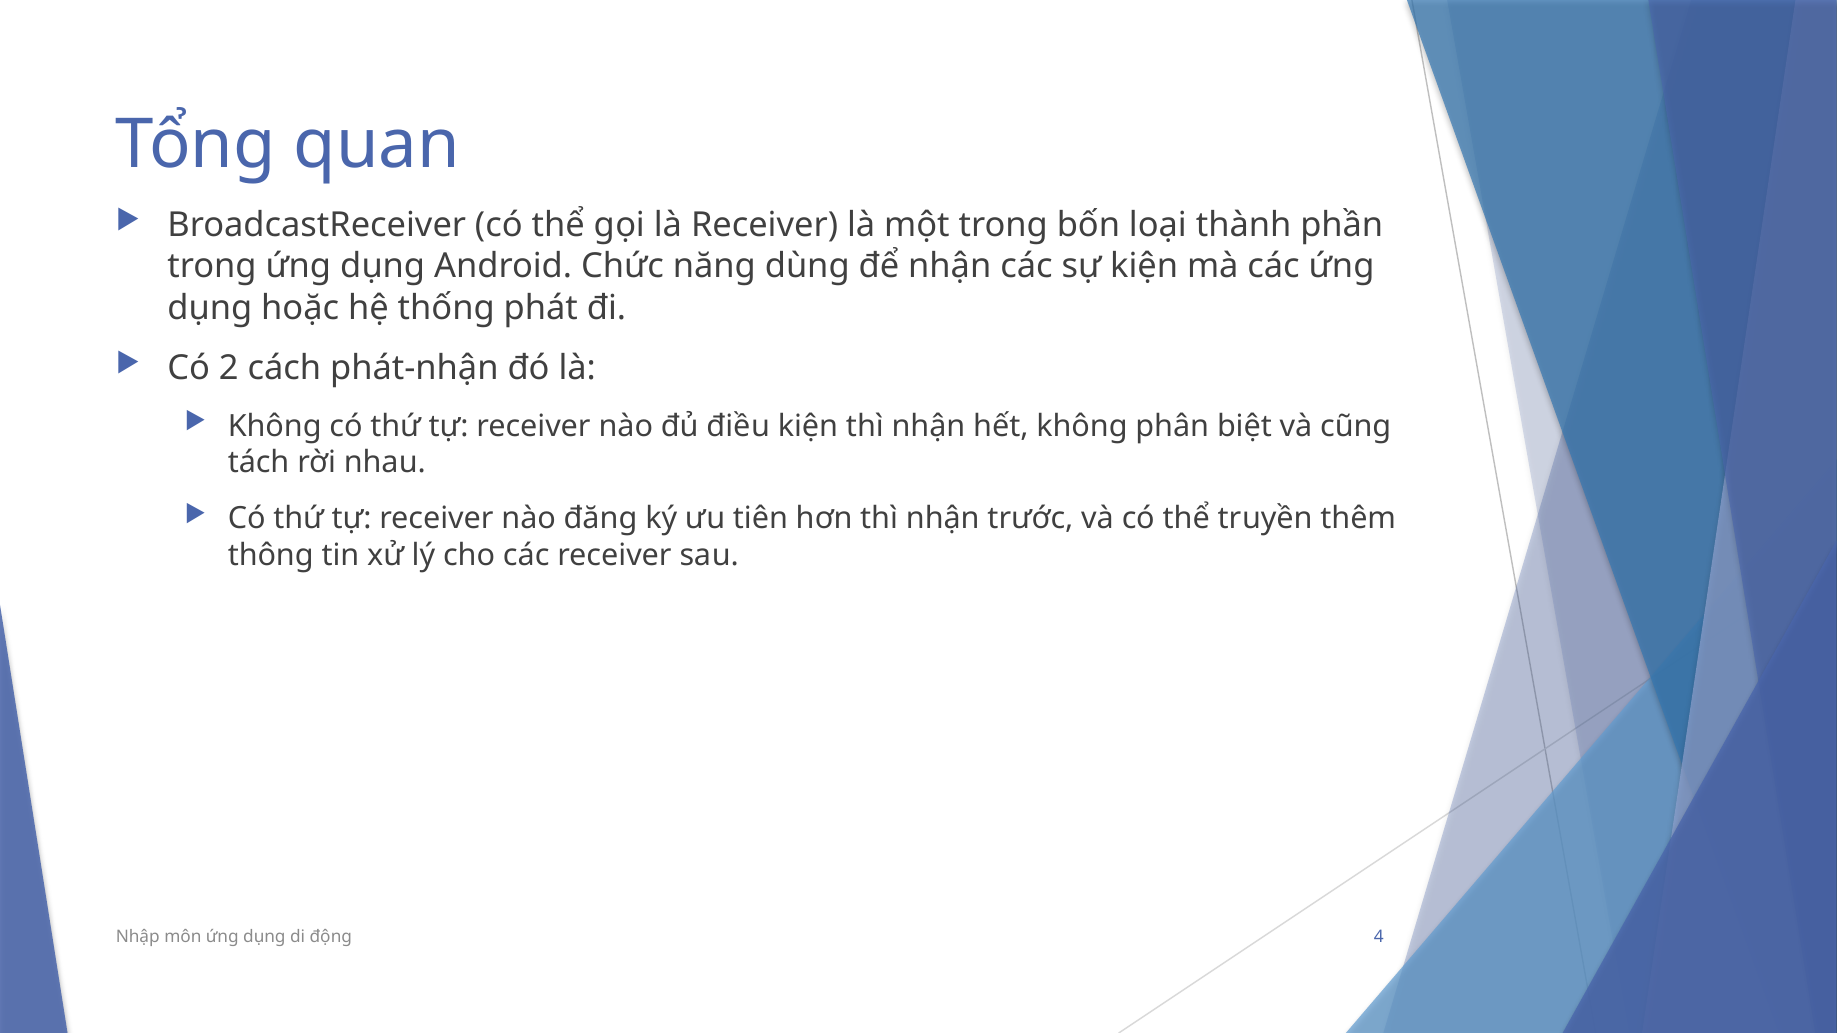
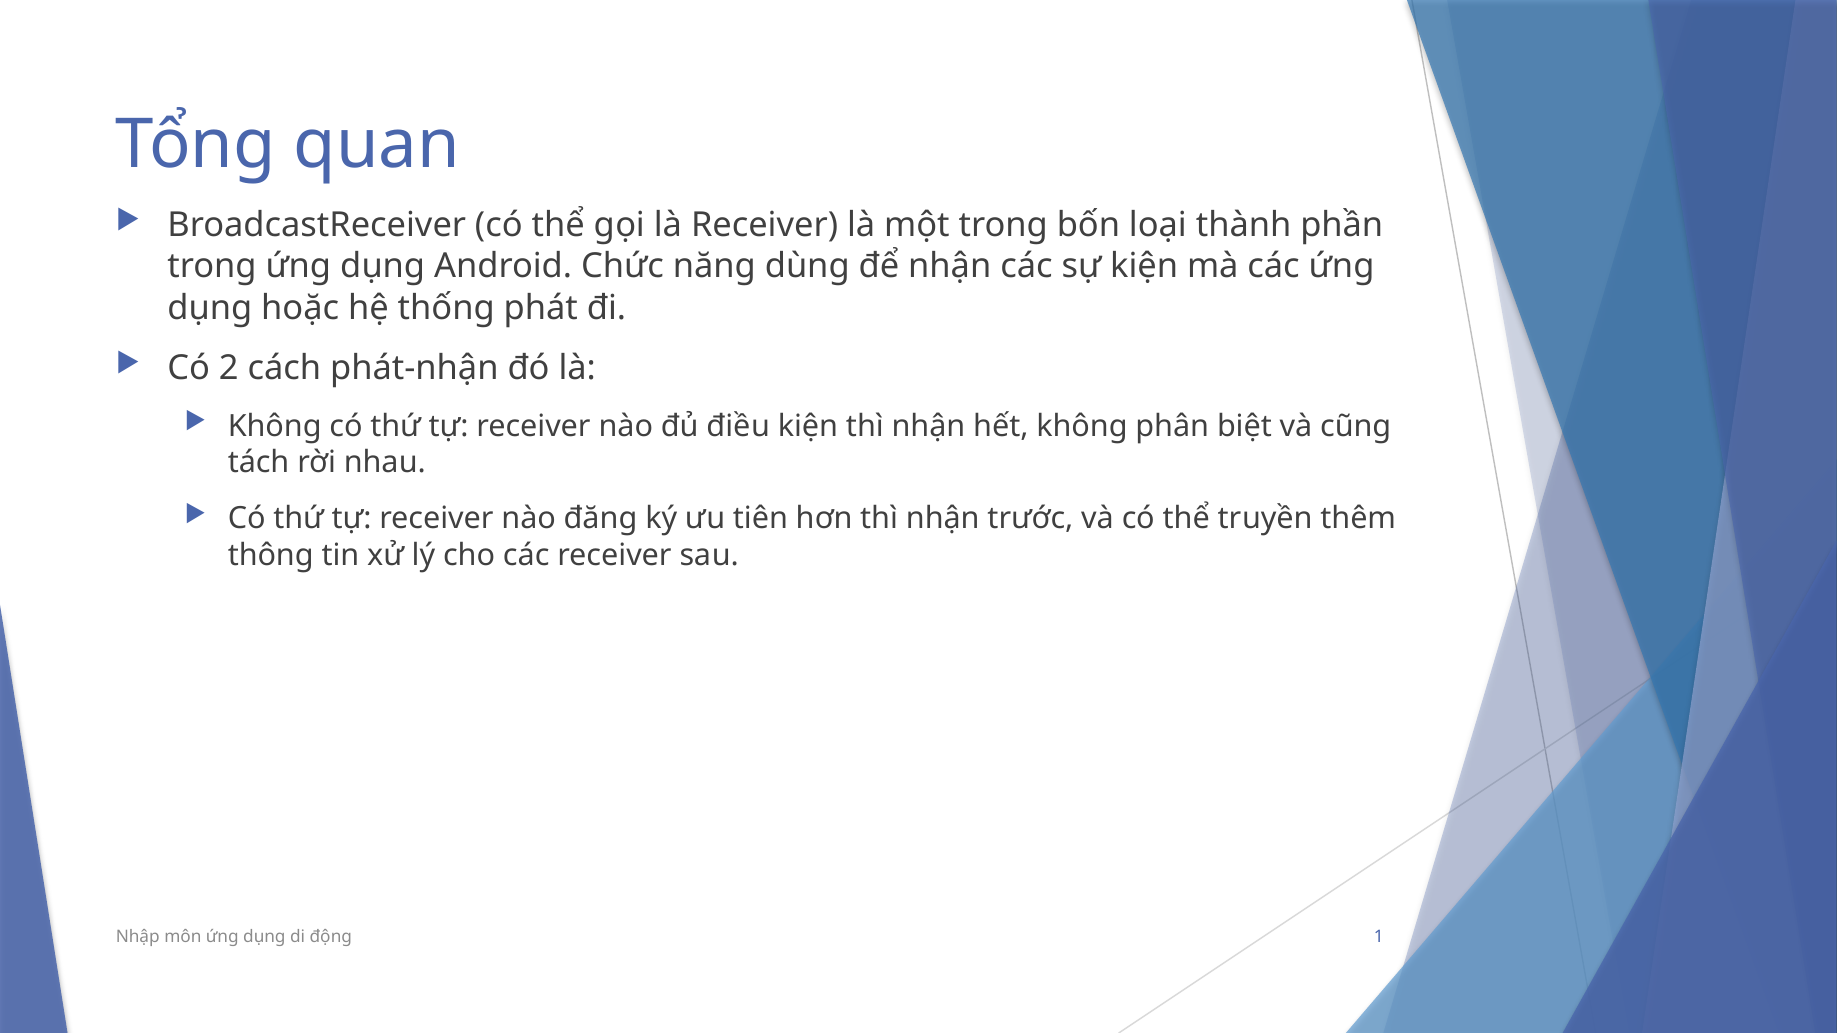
4: 4 -> 1 (1379, 938)
